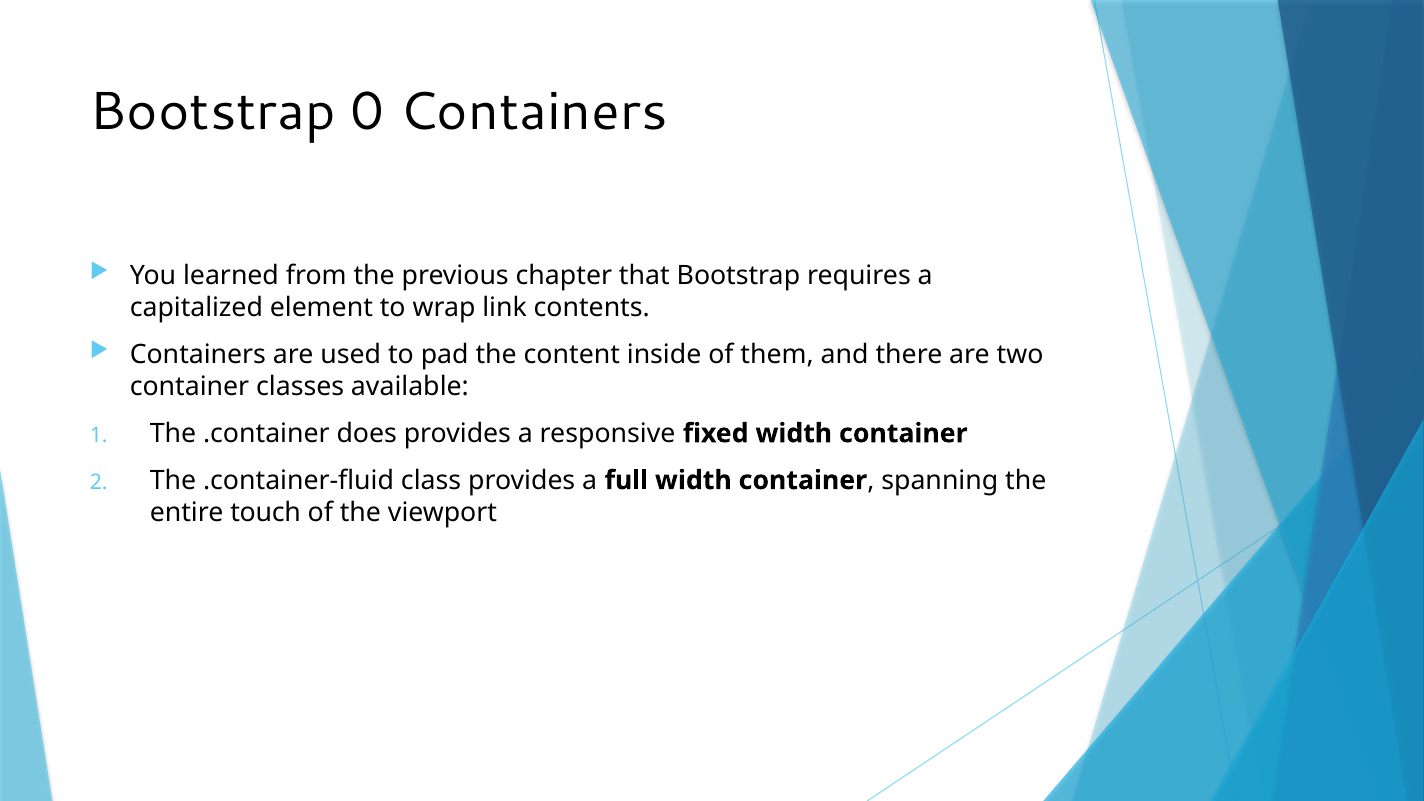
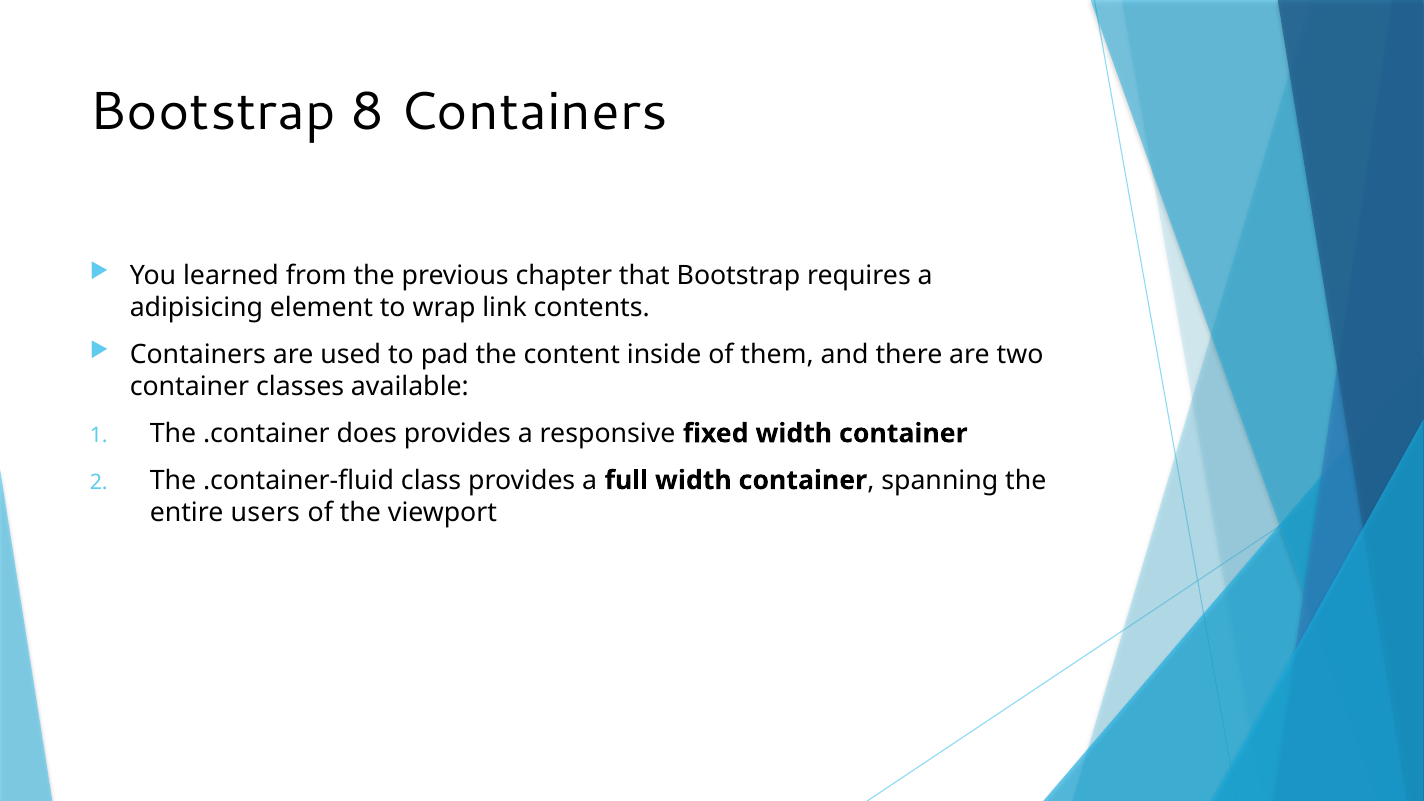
0: 0 -> 8 (368, 112)
capitalized: capitalized -> adipisicing (196, 308)
touch: touch -> users (265, 512)
